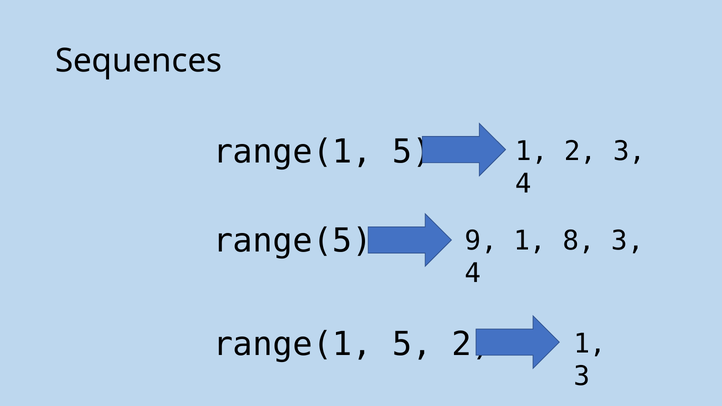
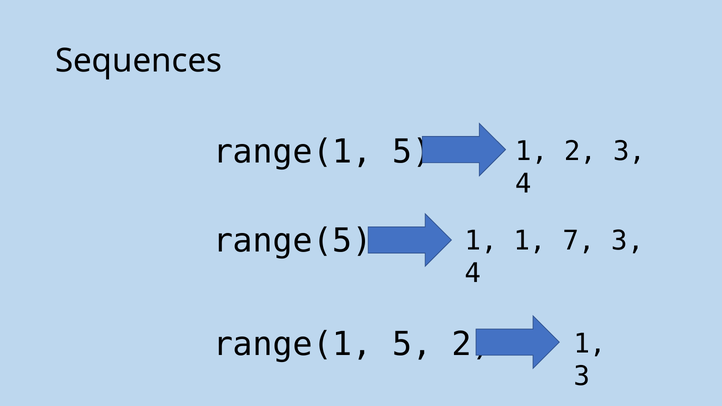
9: 9 -> 1 (481, 241)
8: 8 -> 7 (579, 241)
